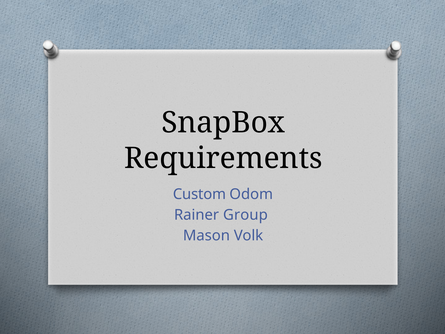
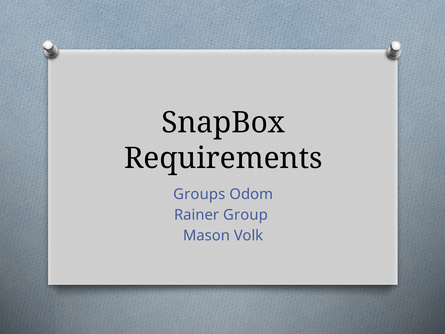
Custom: Custom -> Groups (199, 194)
